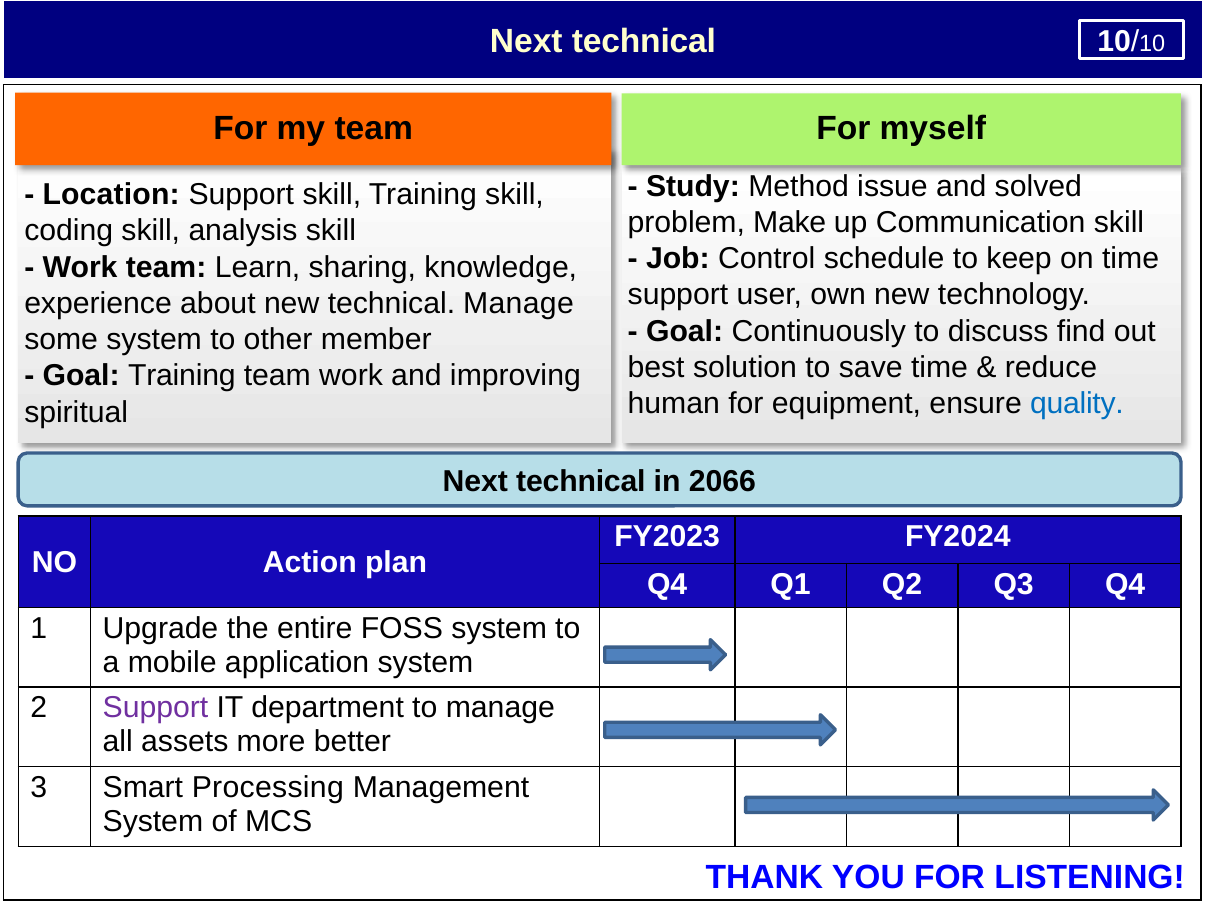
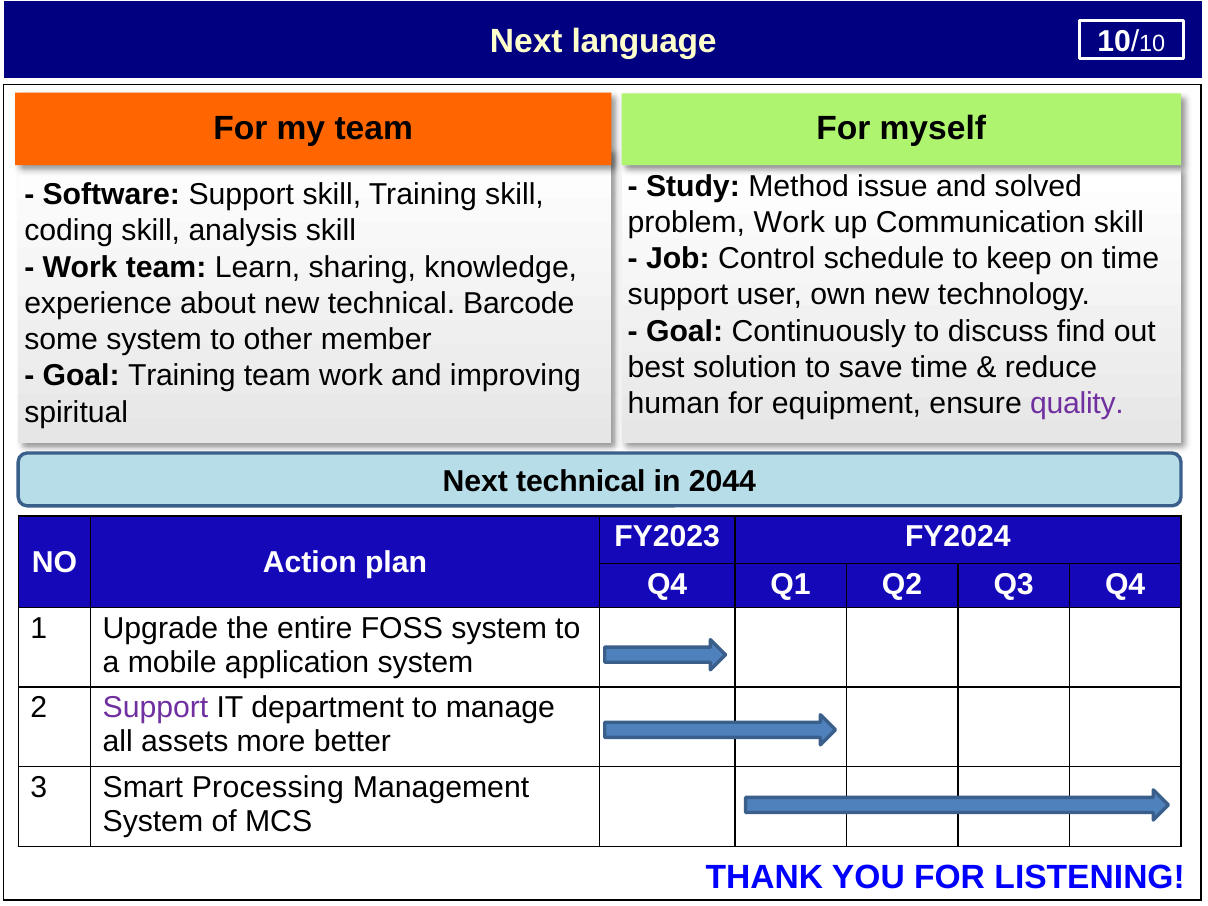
technical: technical -> language (644, 42)
Location: Location -> Software (111, 195)
problem Make: Make -> Work (789, 222)
technical Manage: Manage -> Barcode (519, 303)
quality colour: blue -> purple (1077, 404)
2066: 2066 -> 2044 (722, 482)
